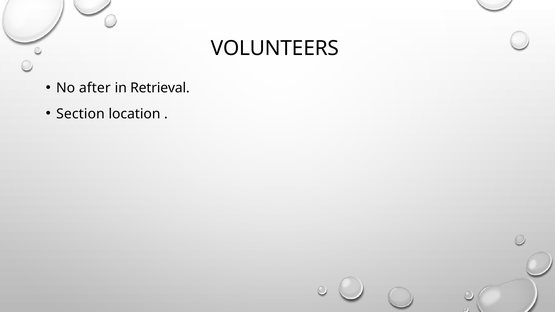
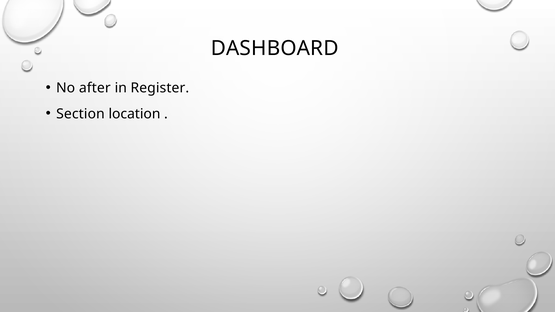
VOLUNTEERS: VOLUNTEERS -> DASHBOARD (275, 48)
Retrieval: Retrieval -> Register (160, 88)
